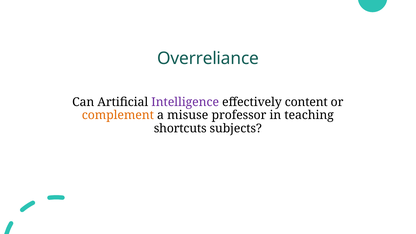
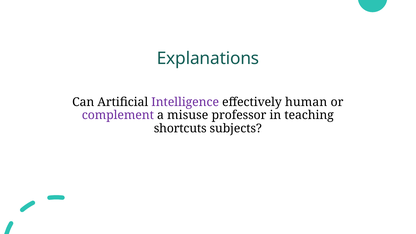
Overreliance: Overreliance -> Explanations (208, 58)
content: content -> human (306, 102)
complement colour: orange -> purple (118, 115)
